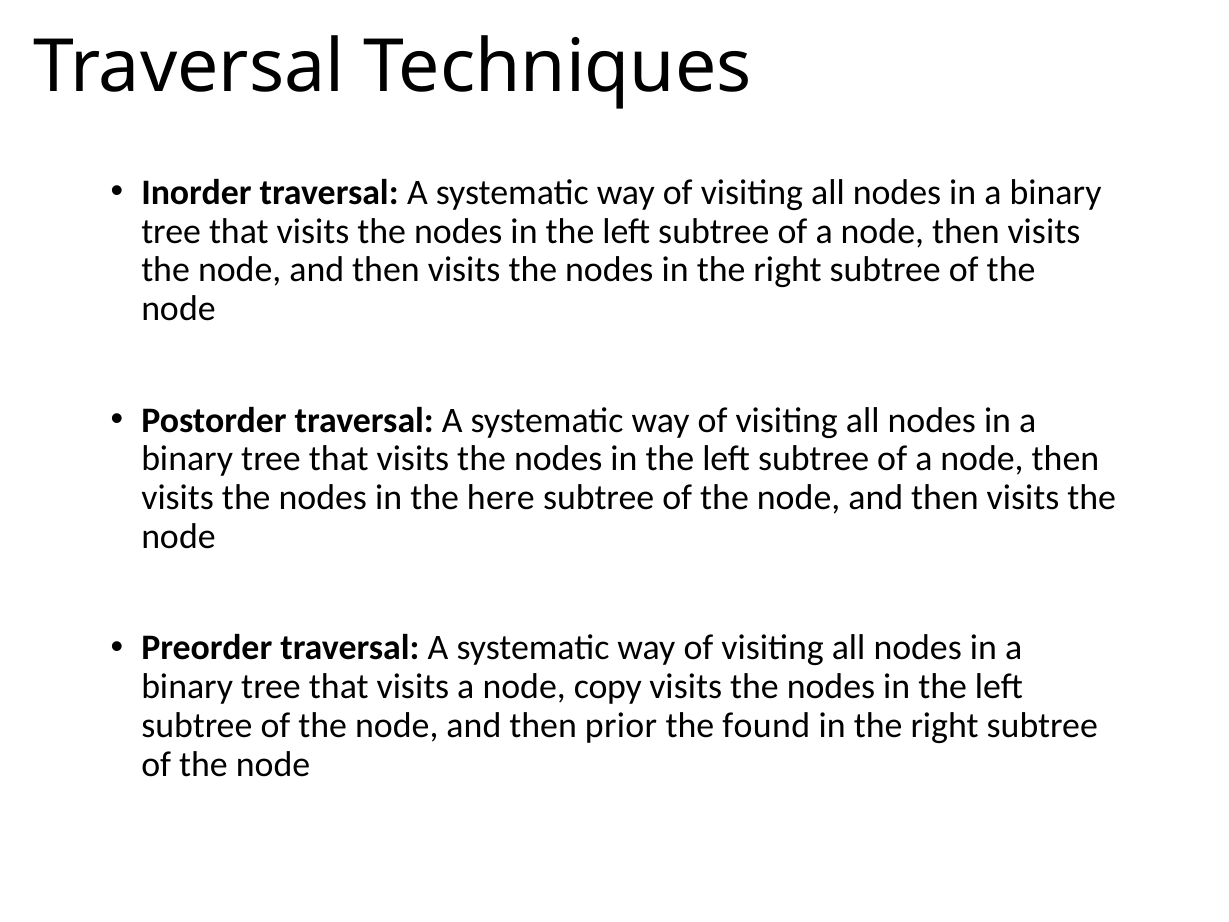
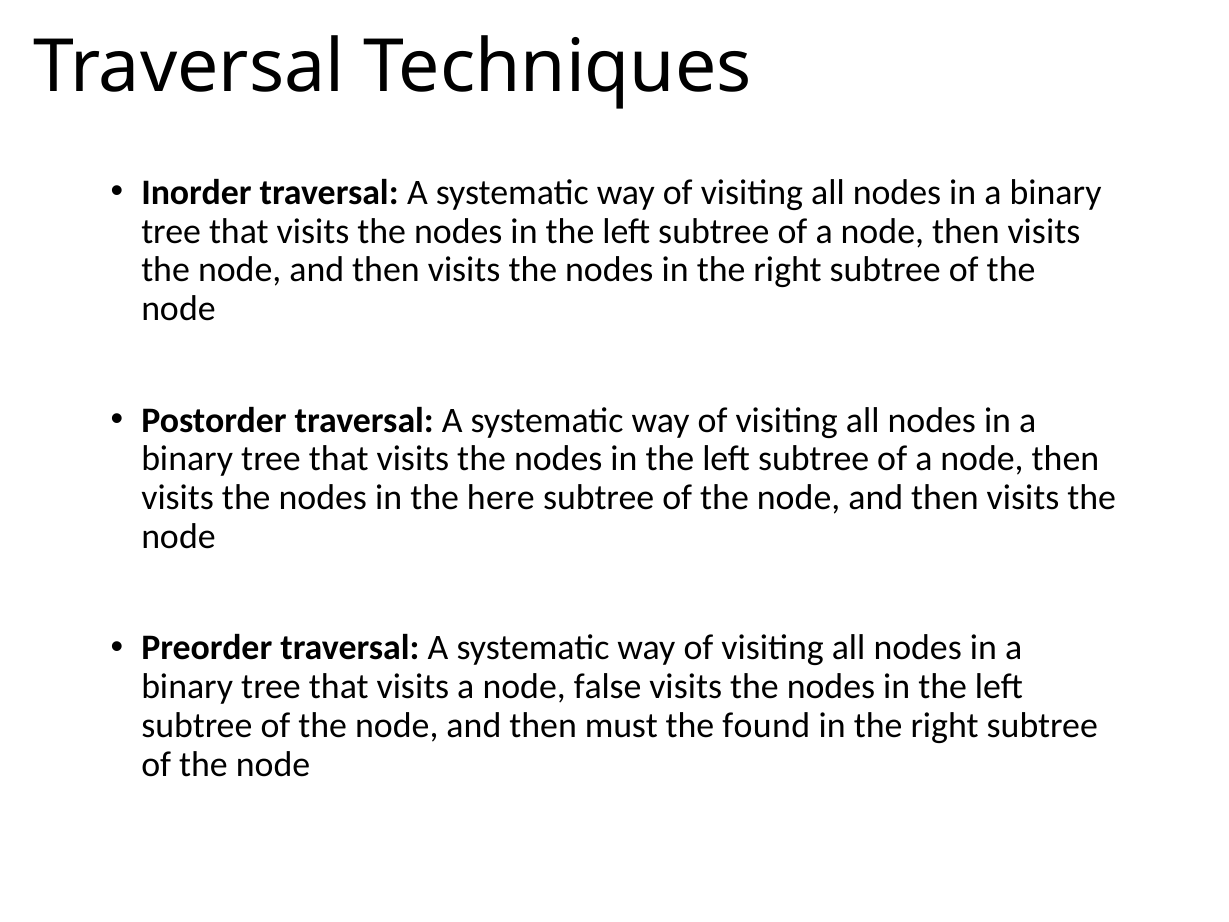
copy: copy -> false (608, 687)
prior: prior -> must (621, 725)
